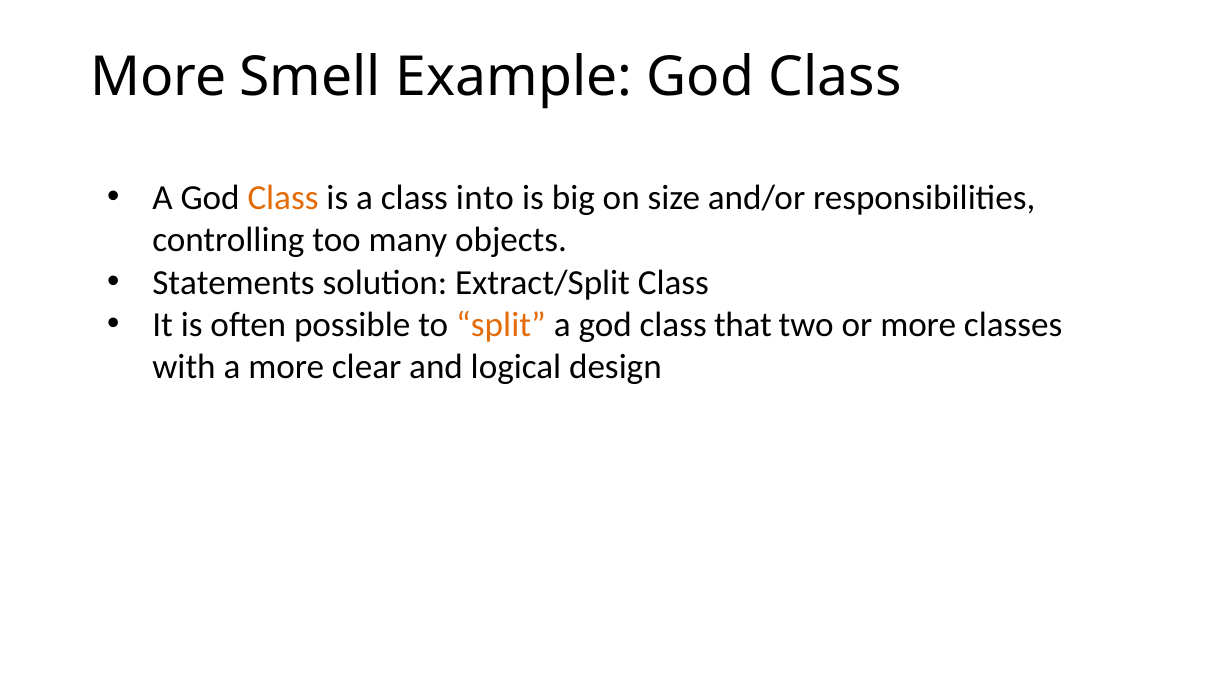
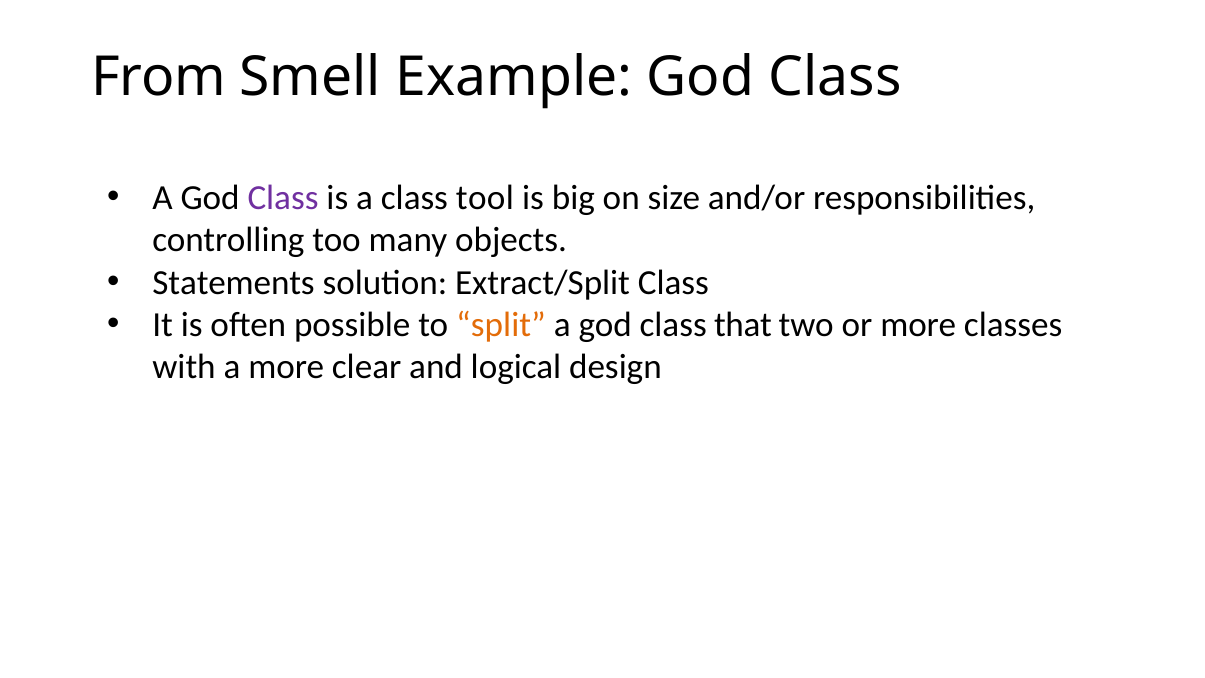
More: More -> From (159, 77)
Class colour: orange -> purple (283, 198)
into: into -> tool (485, 198)
